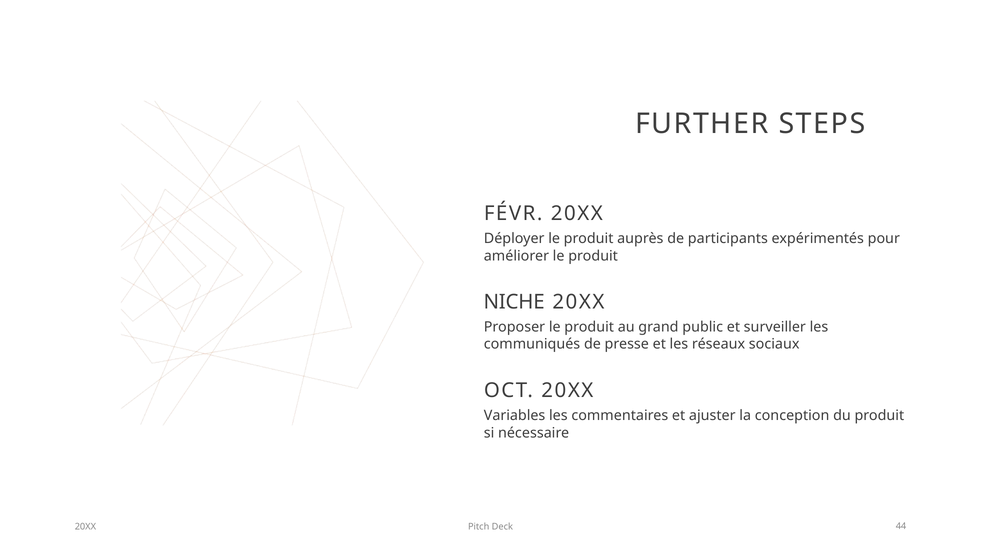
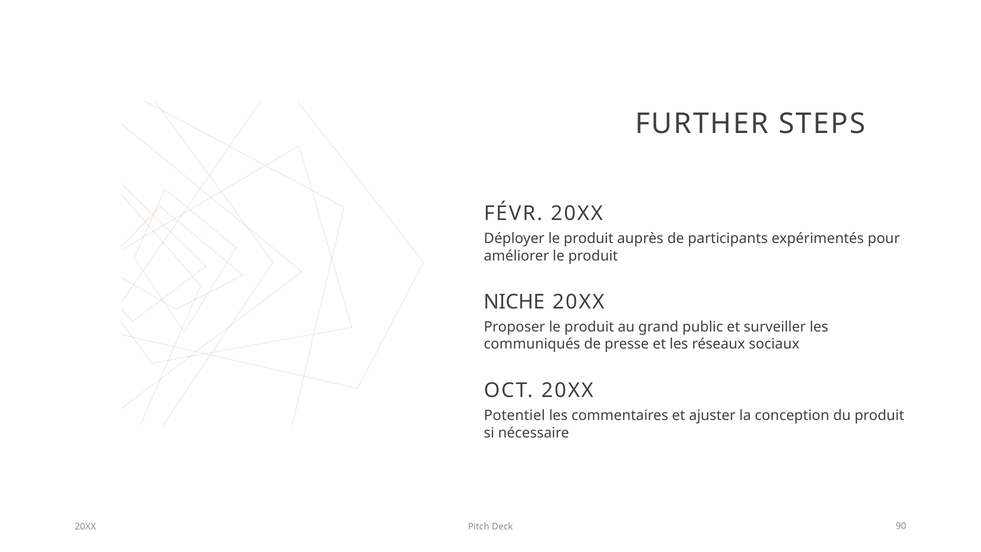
Variables: Variables -> Potentiel (515, 415)
44: 44 -> 90 (901, 526)
